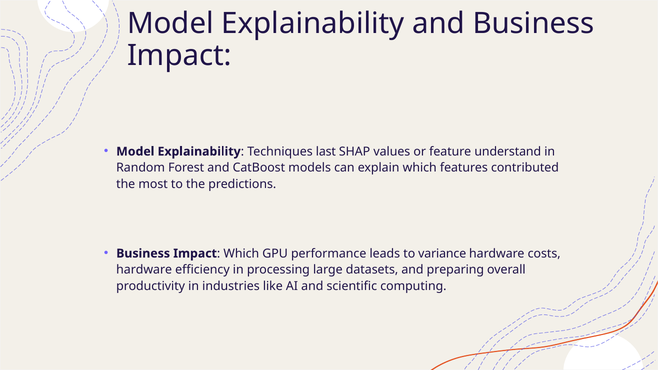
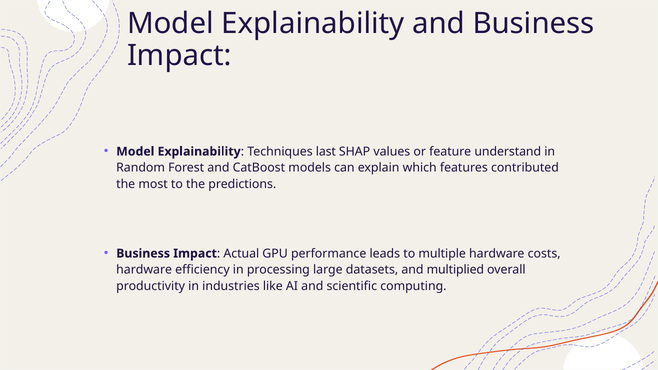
Which: Which -> Actual (241, 254)
variance: variance -> multiple (442, 254)
preparing: preparing -> multiplied (455, 270)
